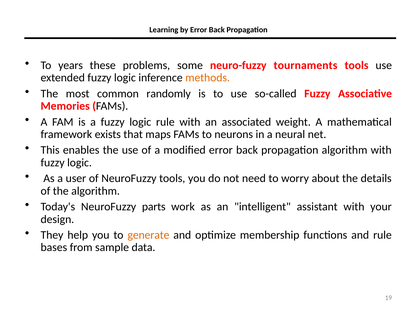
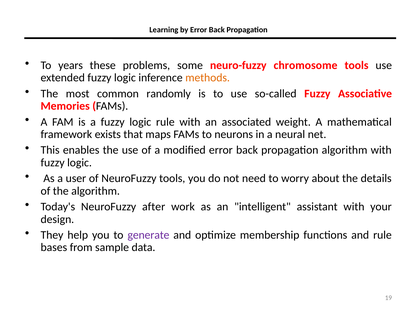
tournaments: tournaments -> chromosome (306, 65)
parts: parts -> after (154, 207)
generate colour: orange -> purple (148, 236)
